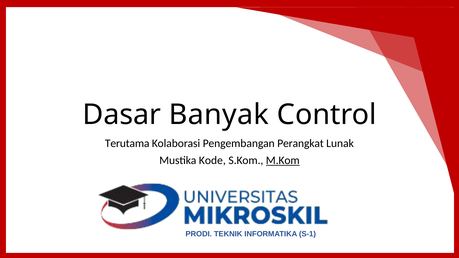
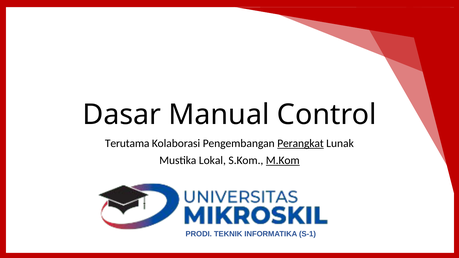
Banyak: Banyak -> Manual (219, 115)
Perangkat underline: none -> present (301, 143)
Kode: Kode -> Lokal (212, 161)
